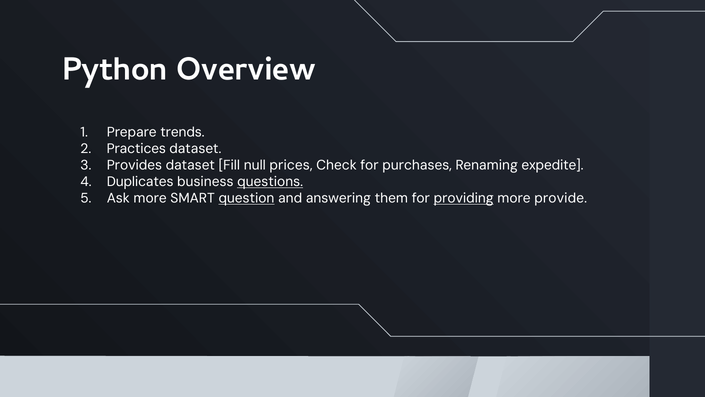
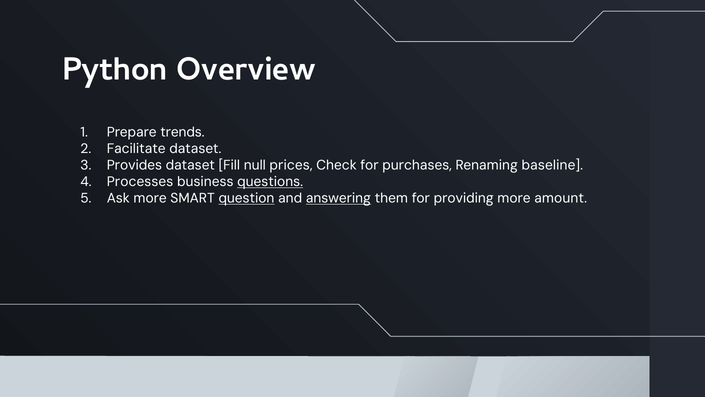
Practices: Practices -> Facilitate (136, 149)
expedite: expedite -> baseline (552, 165)
Duplicates: Duplicates -> Processes (140, 182)
answering underline: none -> present (338, 198)
providing underline: present -> none (464, 198)
provide: provide -> amount (561, 198)
